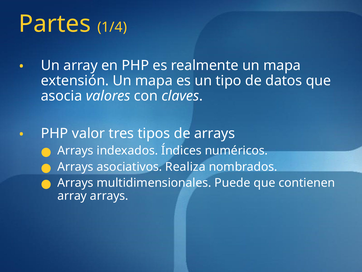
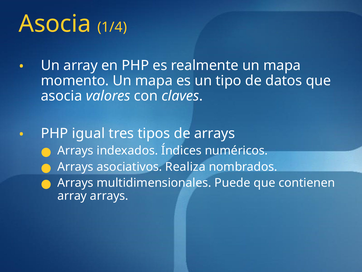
Partes: Partes -> Asocia (55, 24)
extensión: extensión -> momento (75, 81)
valor: valor -> igual (88, 133)
